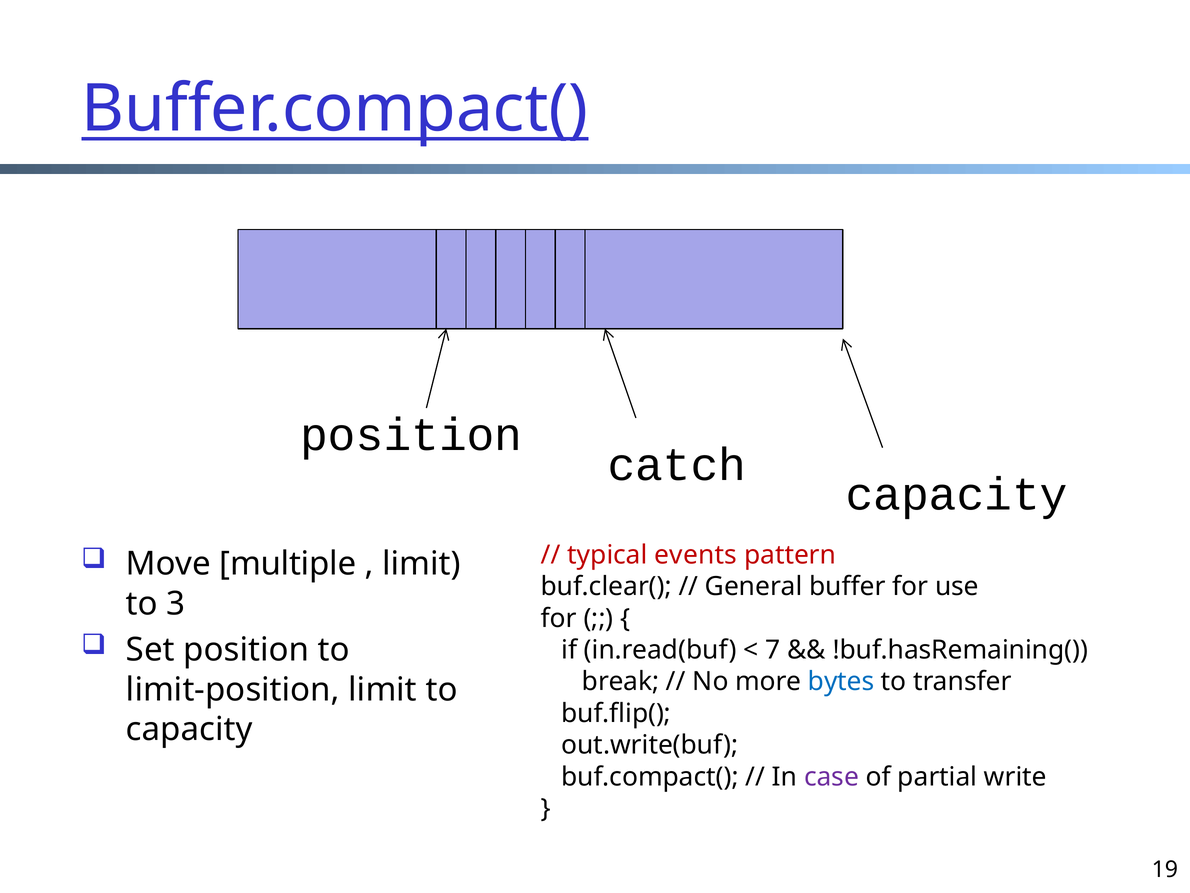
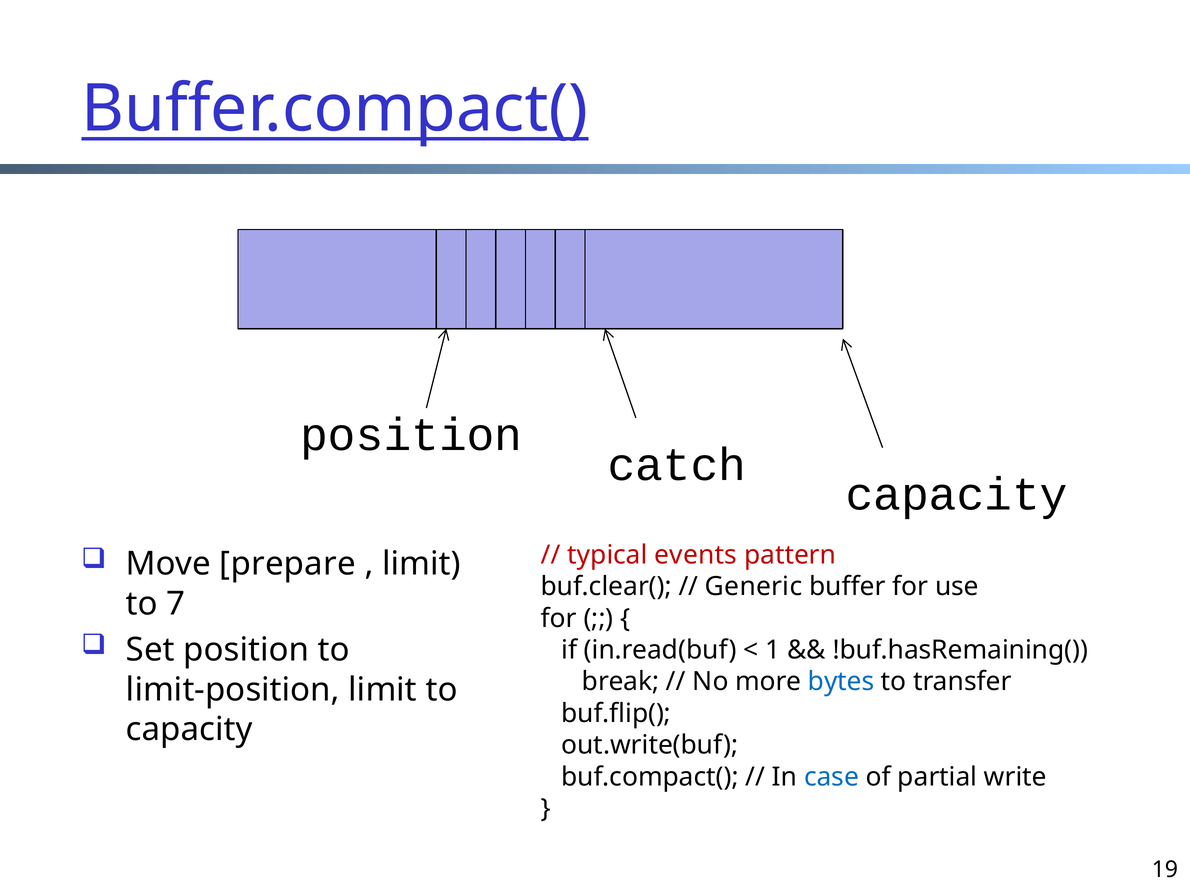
multiple: multiple -> prepare (288, 564)
General: General -> Generic (754, 586)
3: 3 -> 7 (176, 603)
7: 7 -> 1 (773, 650)
case colour: purple -> blue (831, 777)
